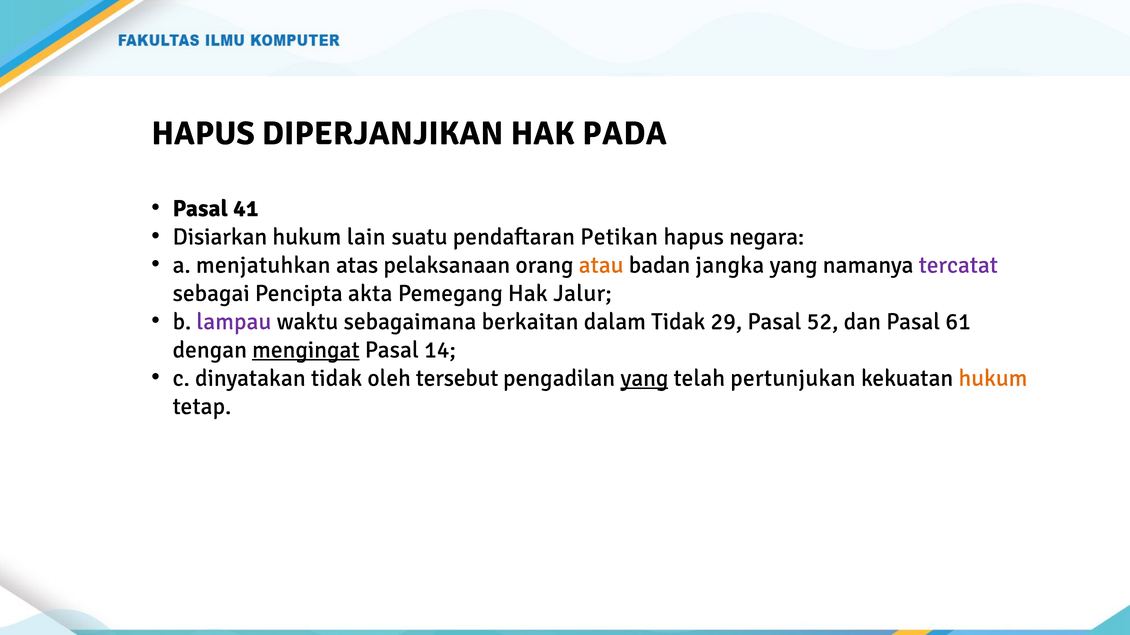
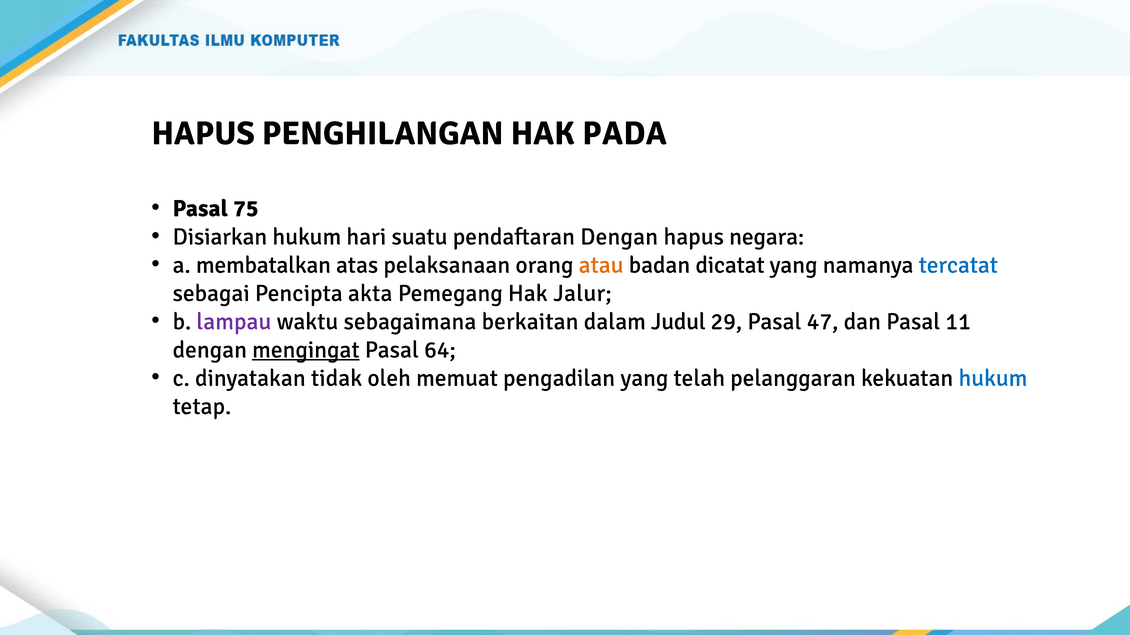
DIPERJANJIKAN: DIPERJANJIKAN -> PENGHILANGAN (383, 133)
41: 41 -> 75 (246, 209)
lain: lain -> hari (366, 237)
pendaftaran Petikan: Petikan -> Dengan (619, 237)
menjatuhkan: menjatuhkan -> membatalkan (263, 265)
jangka: jangka -> dicatat (730, 265)
tercatat colour: purple -> blue (958, 265)
dalam Tidak: Tidak -> Judul (678, 322)
52: 52 -> 47 (823, 322)
61: 61 -> 11 (958, 322)
14: 14 -> 64 (440, 350)
tersebut: tersebut -> memuat (457, 378)
yang underline: present -> none (644, 378)
pertunjukan: pertunjukan -> pelanggaran (793, 378)
hukum colour: orange -> blue (993, 378)
